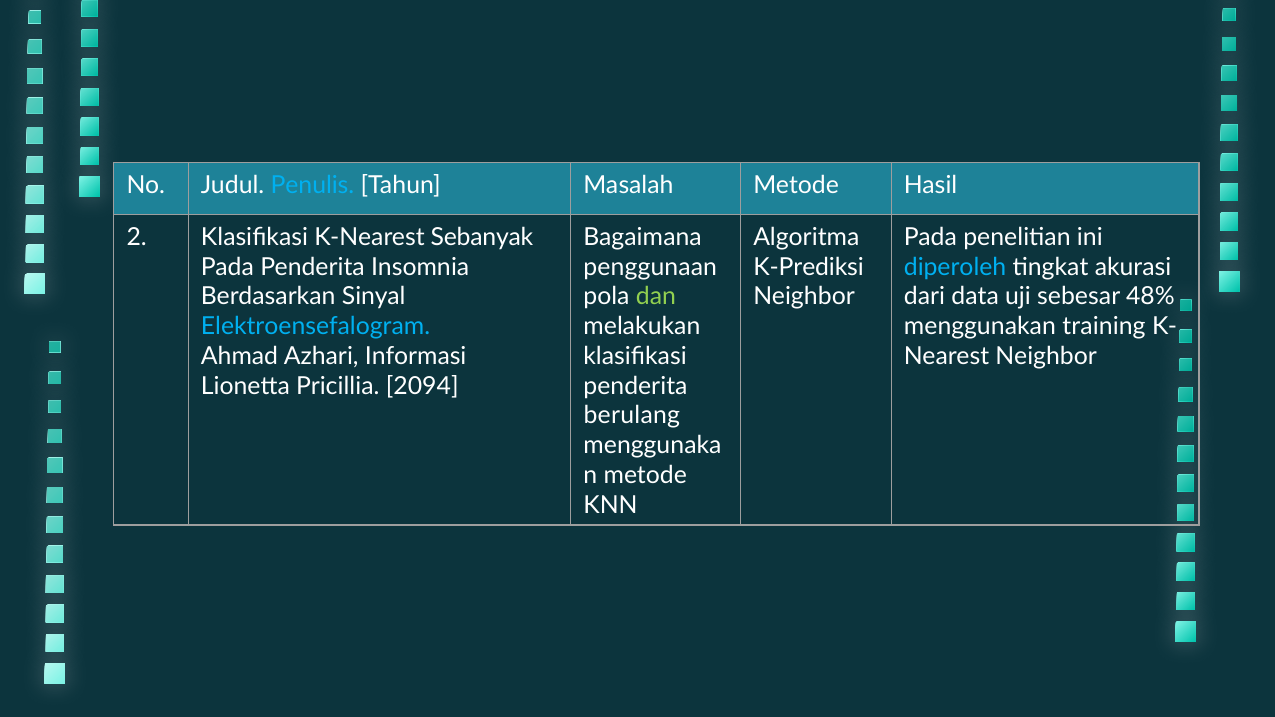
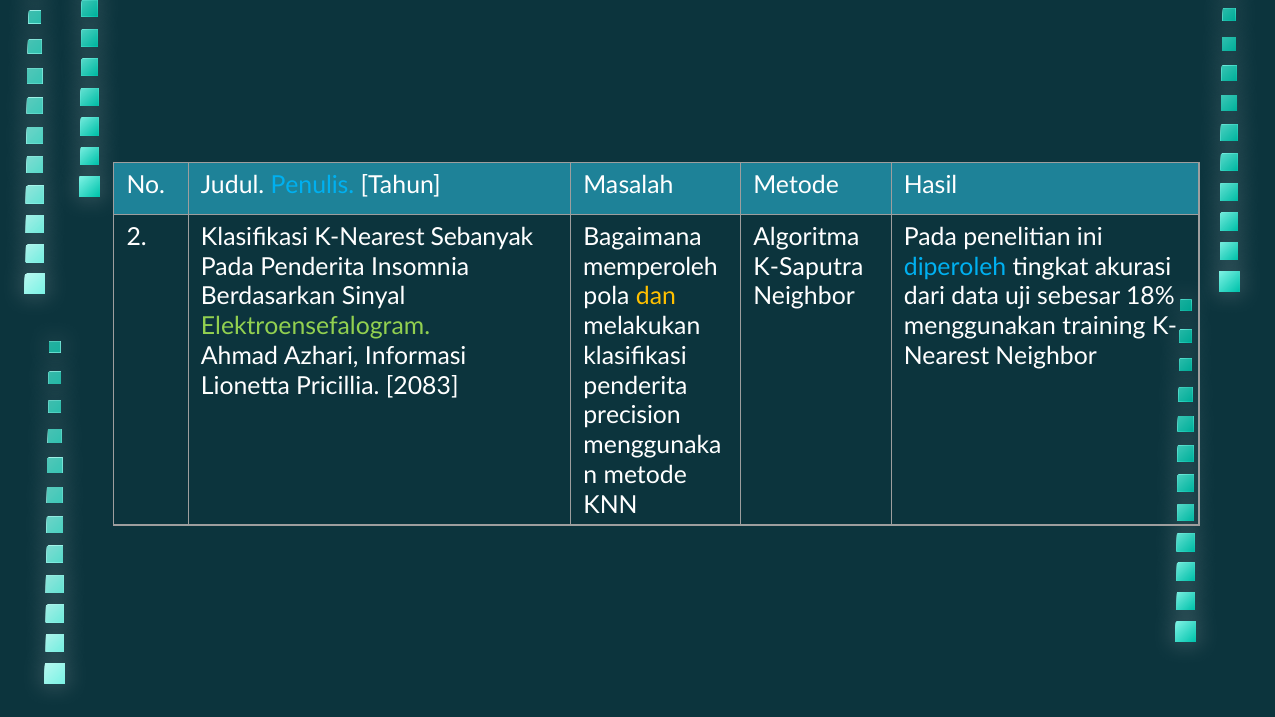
penggunaan: penggunaan -> memperoleh (650, 267)
K-Prediksi: K-Prediksi -> K-Saputra (808, 267)
dan colour: light green -> yellow (656, 297)
48%: 48% -> 18% (1150, 297)
Elektroensefalogram colour: light blue -> light green (316, 327)
2094: 2094 -> 2083 (422, 386)
berulang: berulang -> precision (632, 416)
